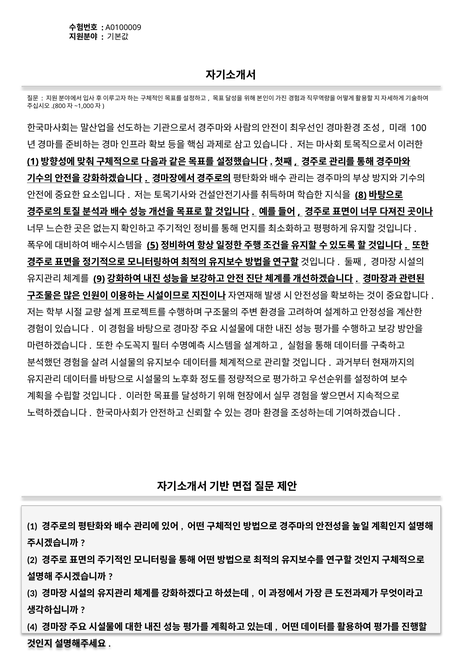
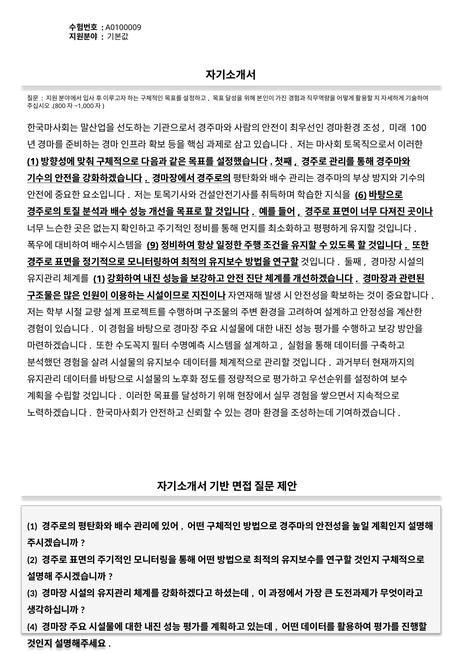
8: 8 -> 6 (361, 195)
5: 5 -> 9 (153, 246)
9: 9 -> 1 (99, 279)
